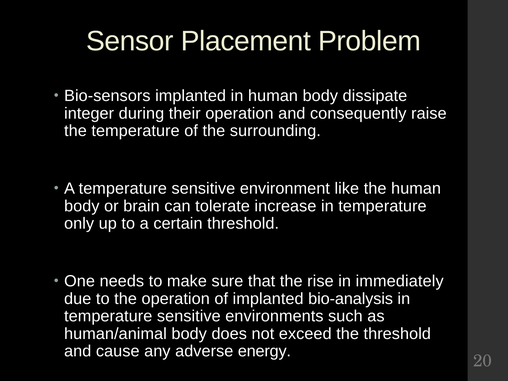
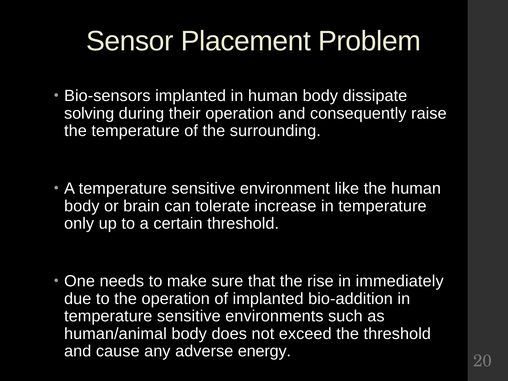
integer: integer -> solving (89, 113)
bio-analysis: bio-analysis -> bio-addition (351, 299)
